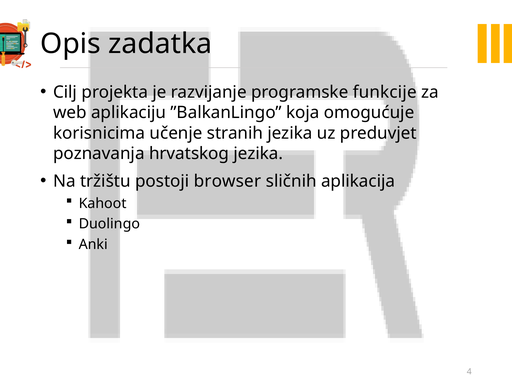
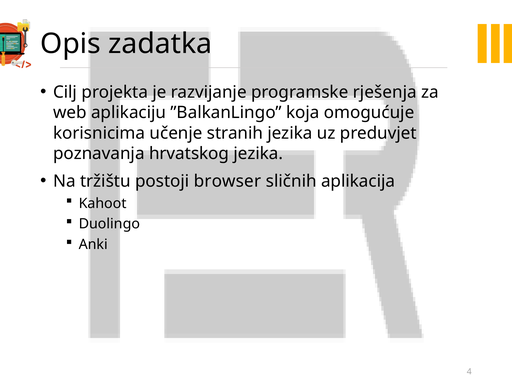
funkcije: funkcije -> rješenja (385, 92)
